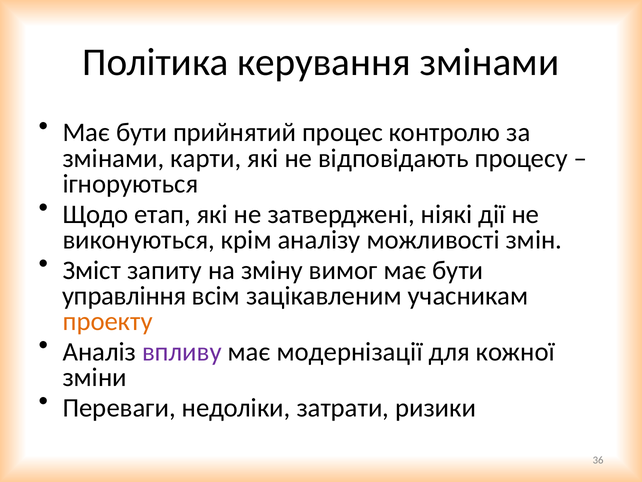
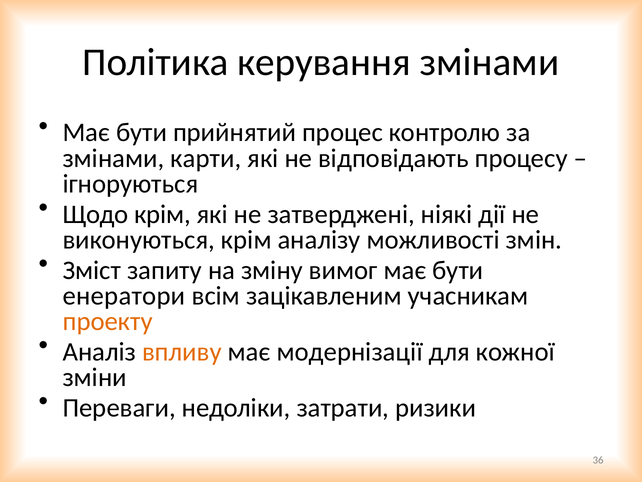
Щодо етап: етап -> крім (163, 214)
управління: управління -> енератори (124, 296)
впливу colour: purple -> orange (182, 352)
